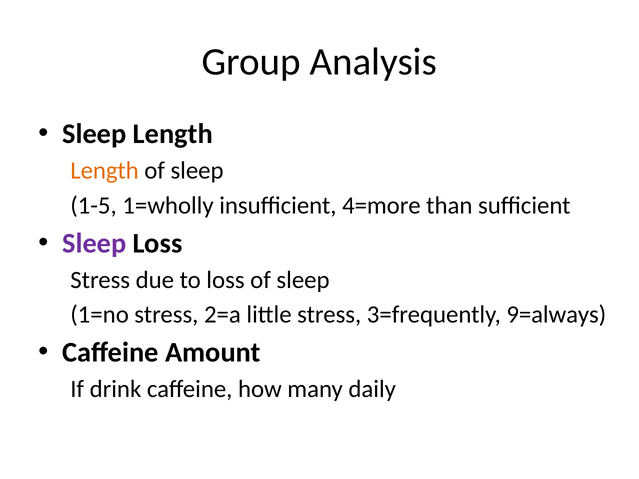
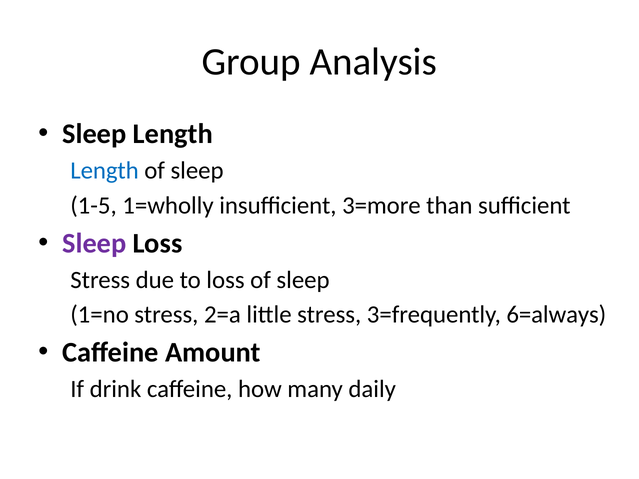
Length colour: orange -> blue (105, 171)
4=more: 4=more -> 3=more (381, 205)
9=always: 9=always -> 6=always (556, 315)
